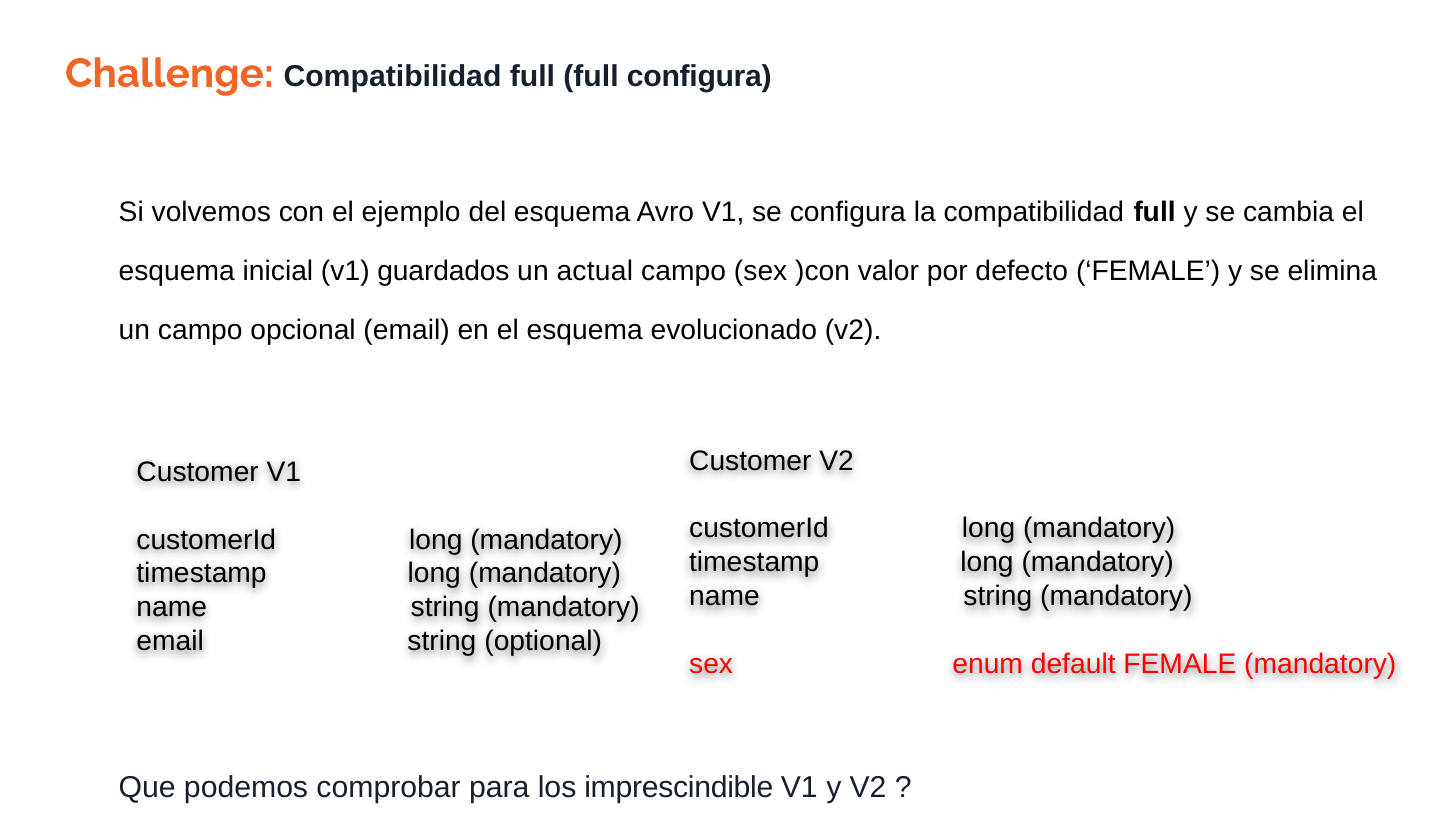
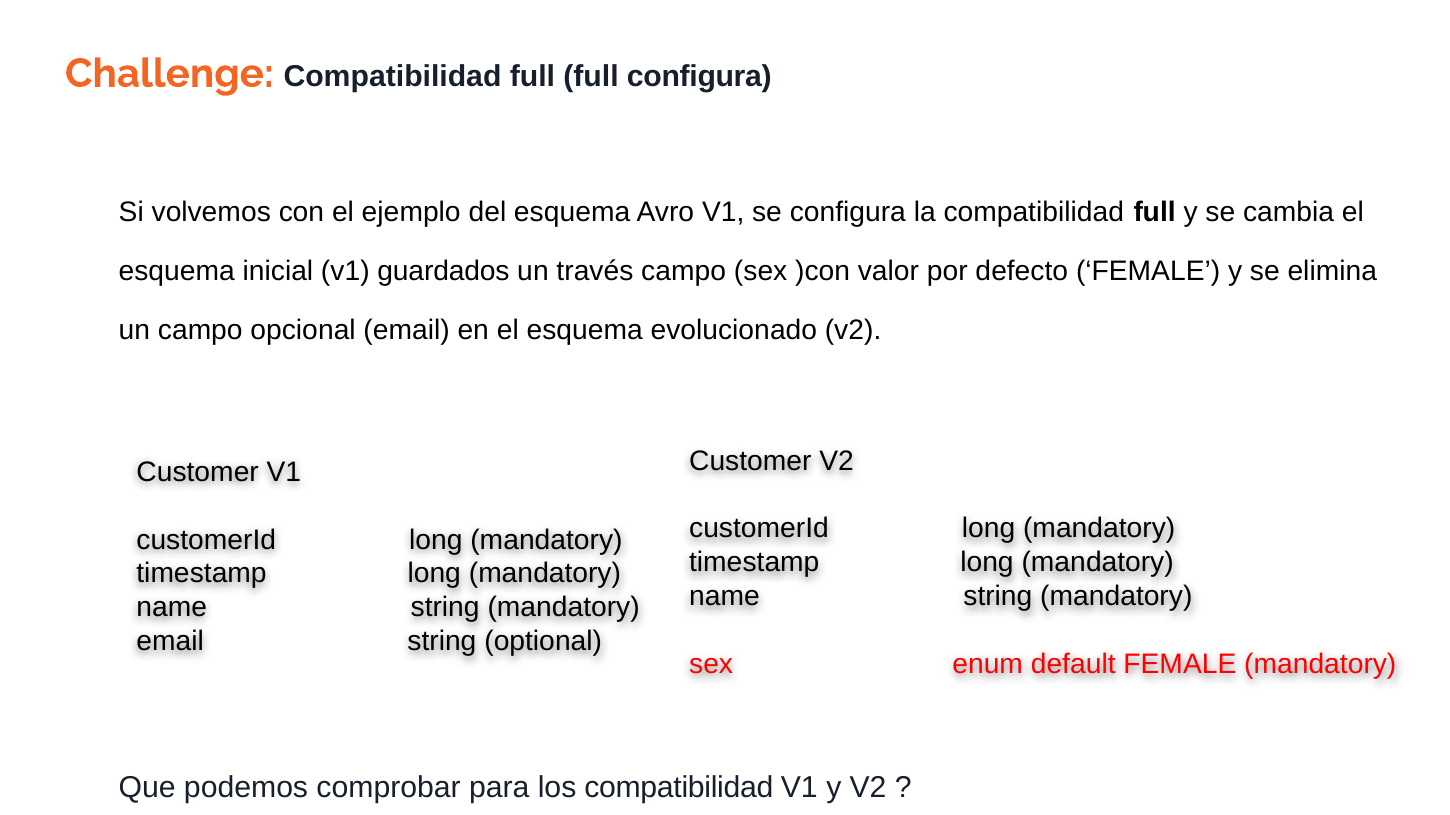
actual: actual -> través (595, 272)
los imprescindible: imprescindible -> compatibilidad (679, 788)
